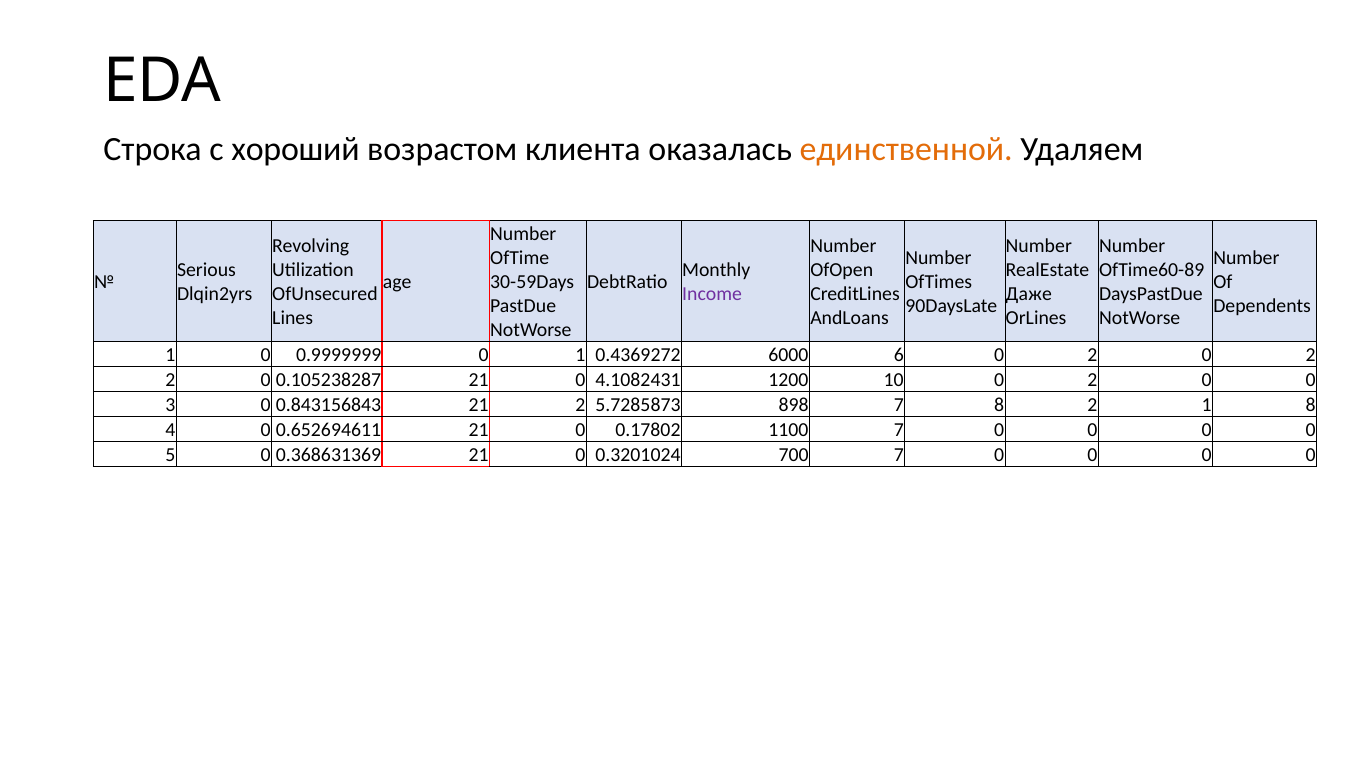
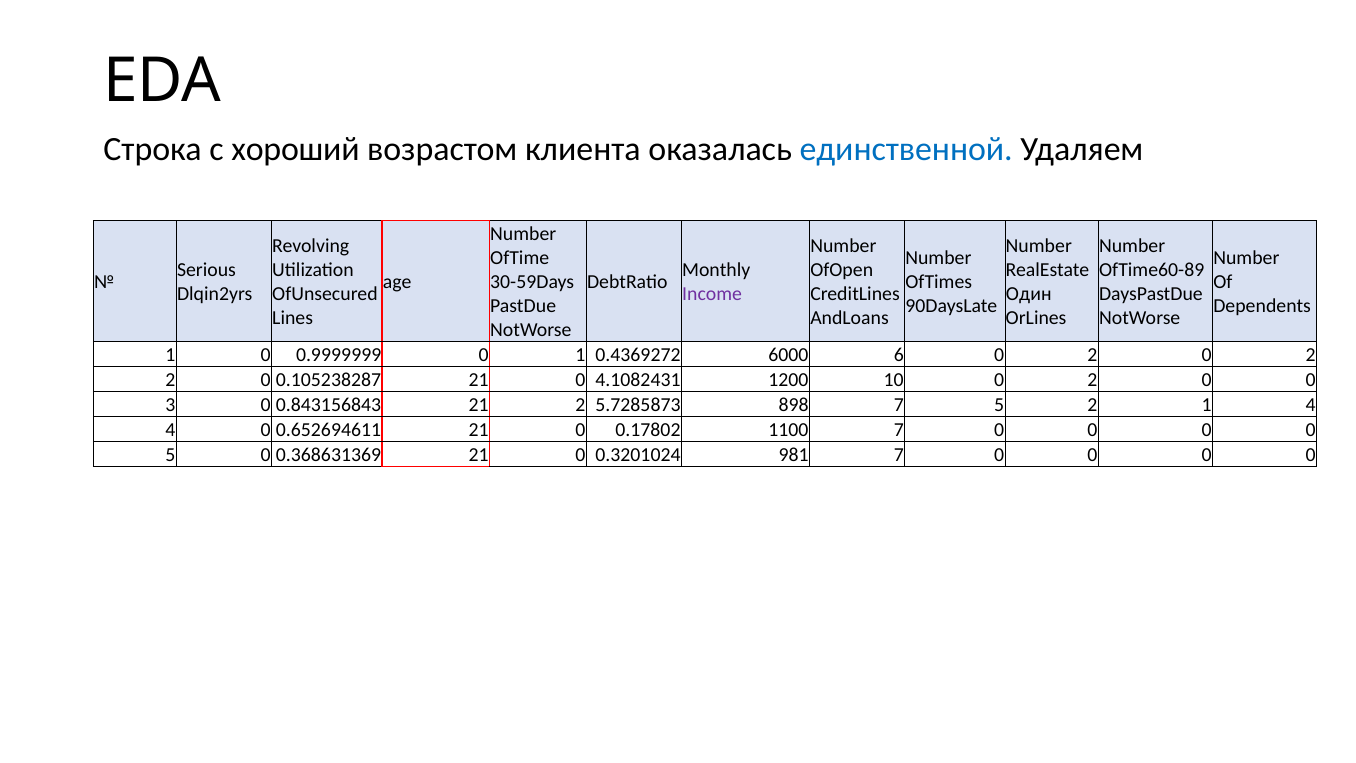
единственной colour: orange -> blue (906, 149)
Даже: Даже -> Один (1029, 294)
7 8: 8 -> 5 (999, 405)
1 8: 8 -> 4 (1311, 405)
700: 700 -> 981 (794, 455)
